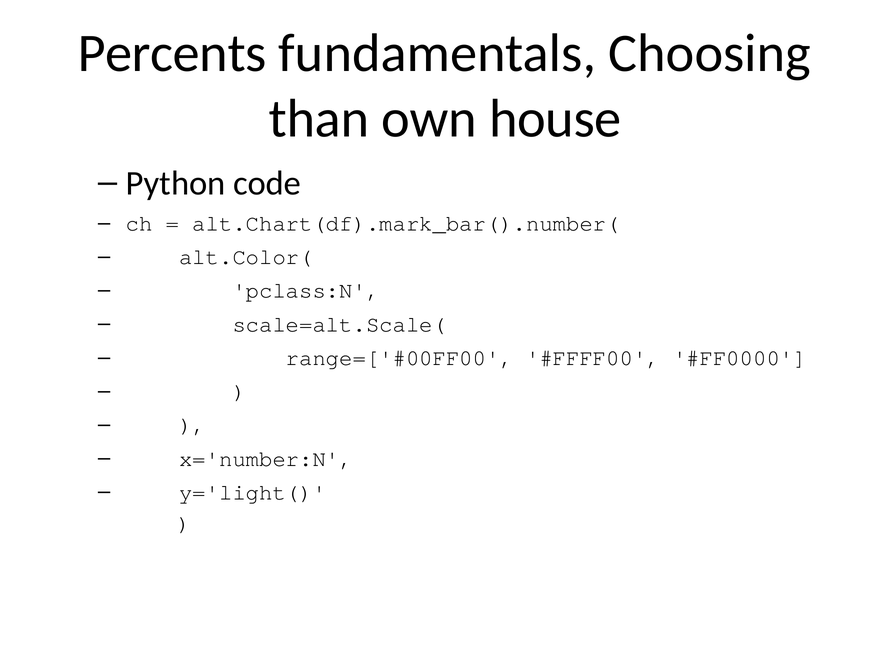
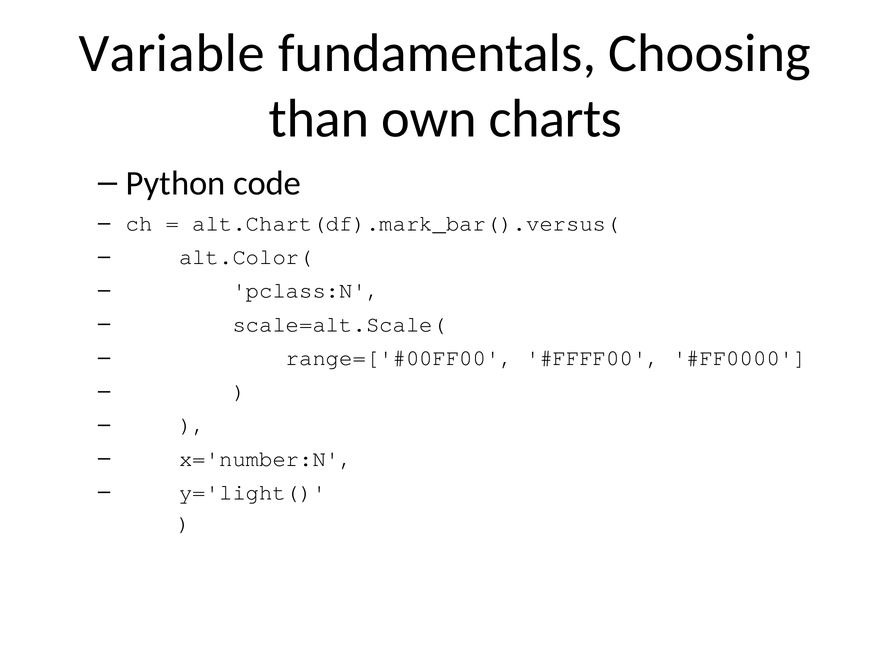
Percents: Percents -> Variable (172, 54)
house: house -> charts (555, 119)
alt.Chart(df).mark_bar().number(: alt.Chart(df).mark_bar().number( -> alt.Chart(df).mark_bar().versus( (406, 224)
